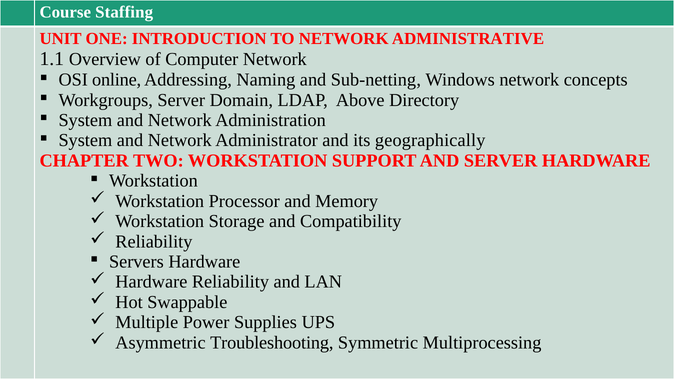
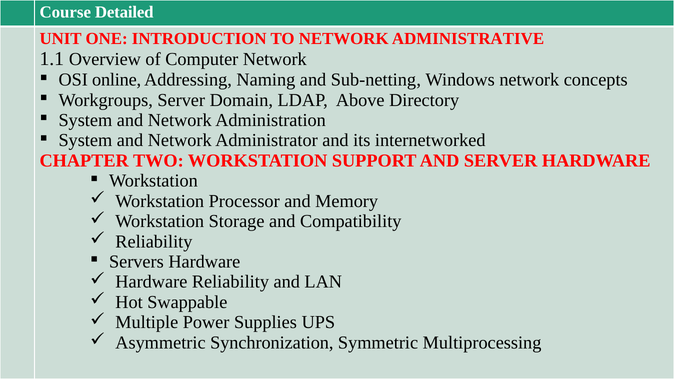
Staffing: Staffing -> Detailed (124, 12)
geographically: geographically -> internetworked (430, 140)
Troubleshooting: Troubleshooting -> Synchronization (272, 343)
